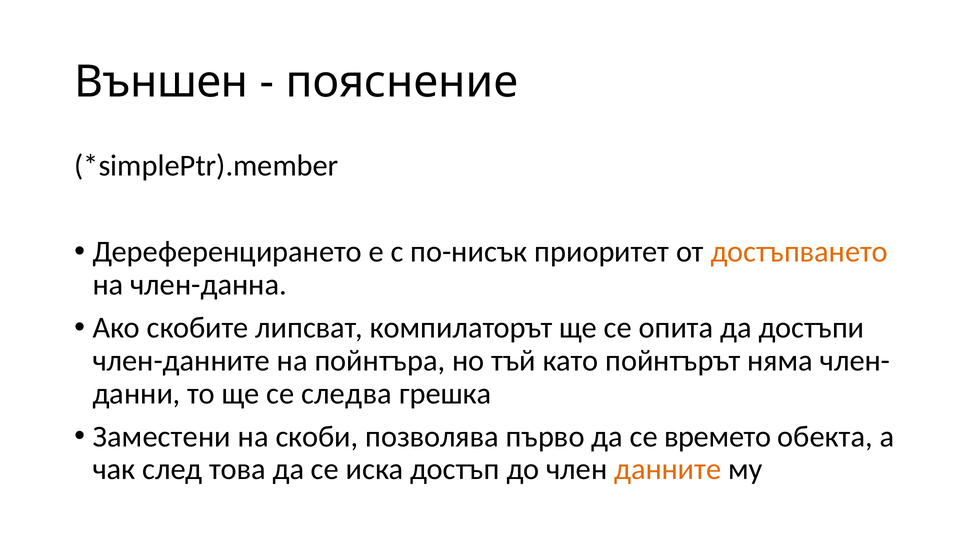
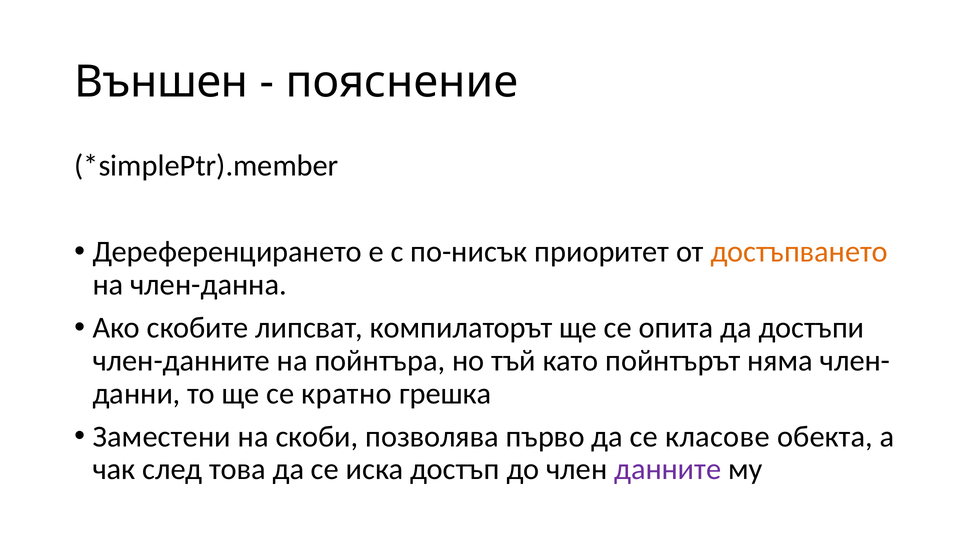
следва: следва -> кратно (347, 393)
времето: времето -> класове (717, 436)
данните colour: orange -> purple (668, 469)
